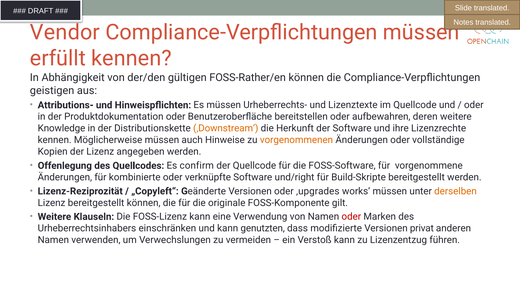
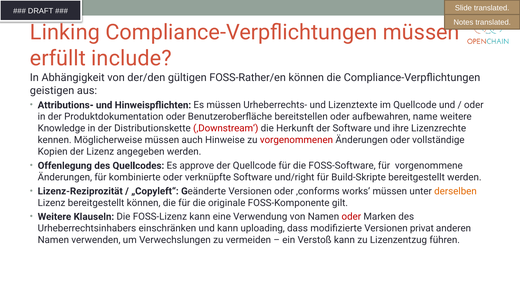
Vendor: Vendor -> Linking (65, 32)
erfüllt kennen: kennen -> include (131, 58)
deren: deren -> name (425, 117)
‚Downstream‘ colour: orange -> red (226, 129)
vorgenommenen colour: orange -> red (296, 140)
confirm: confirm -> approve (197, 166)
‚upgrades: ‚upgrades -> ‚conforms (318, 191)
genutzten: genutzten -> uploading (263, 229)
